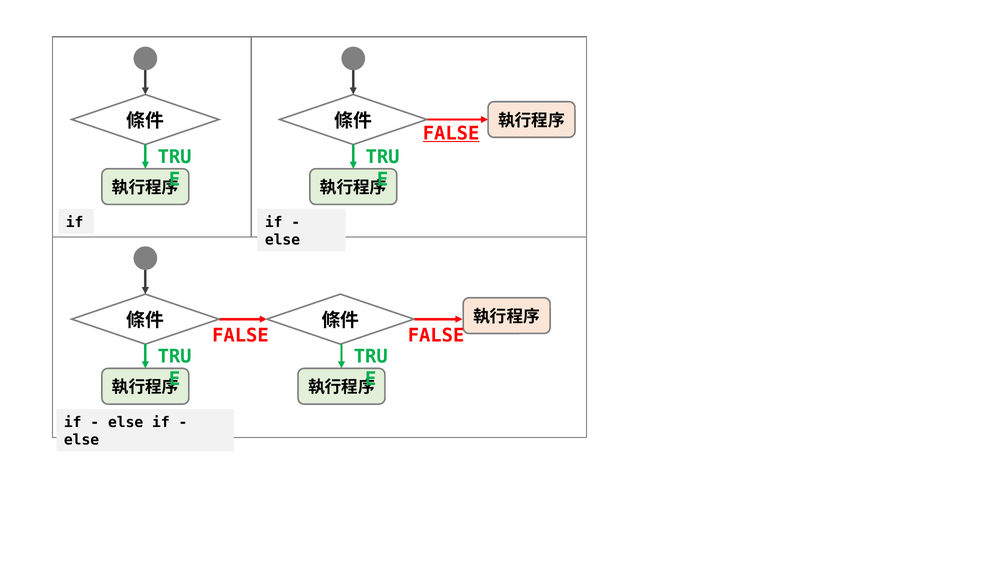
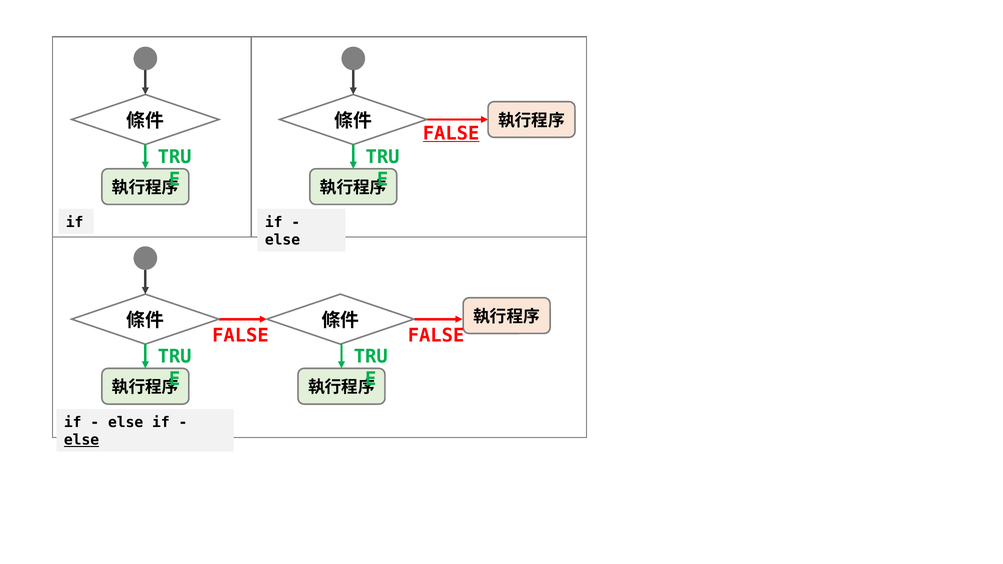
else underline: none -> present (82, 440)
